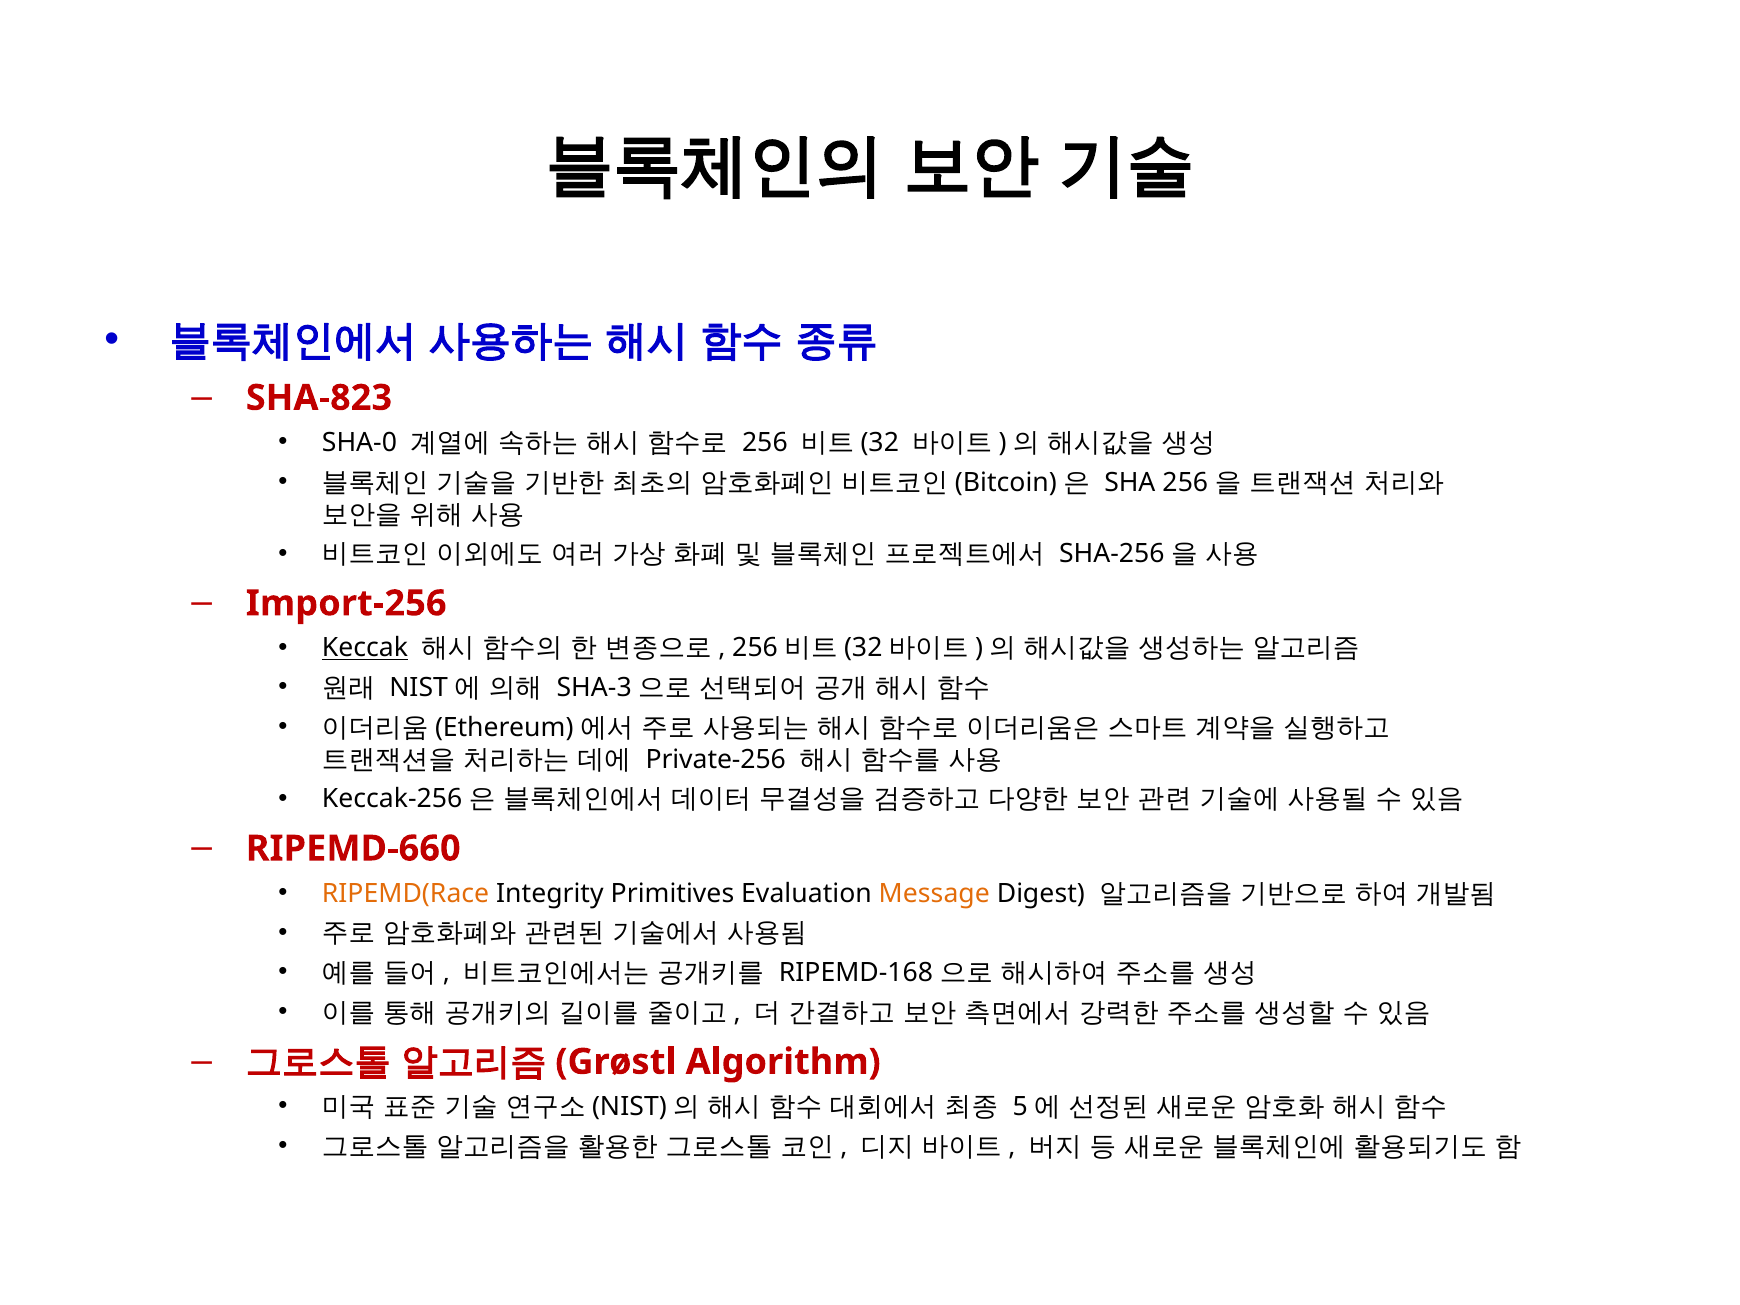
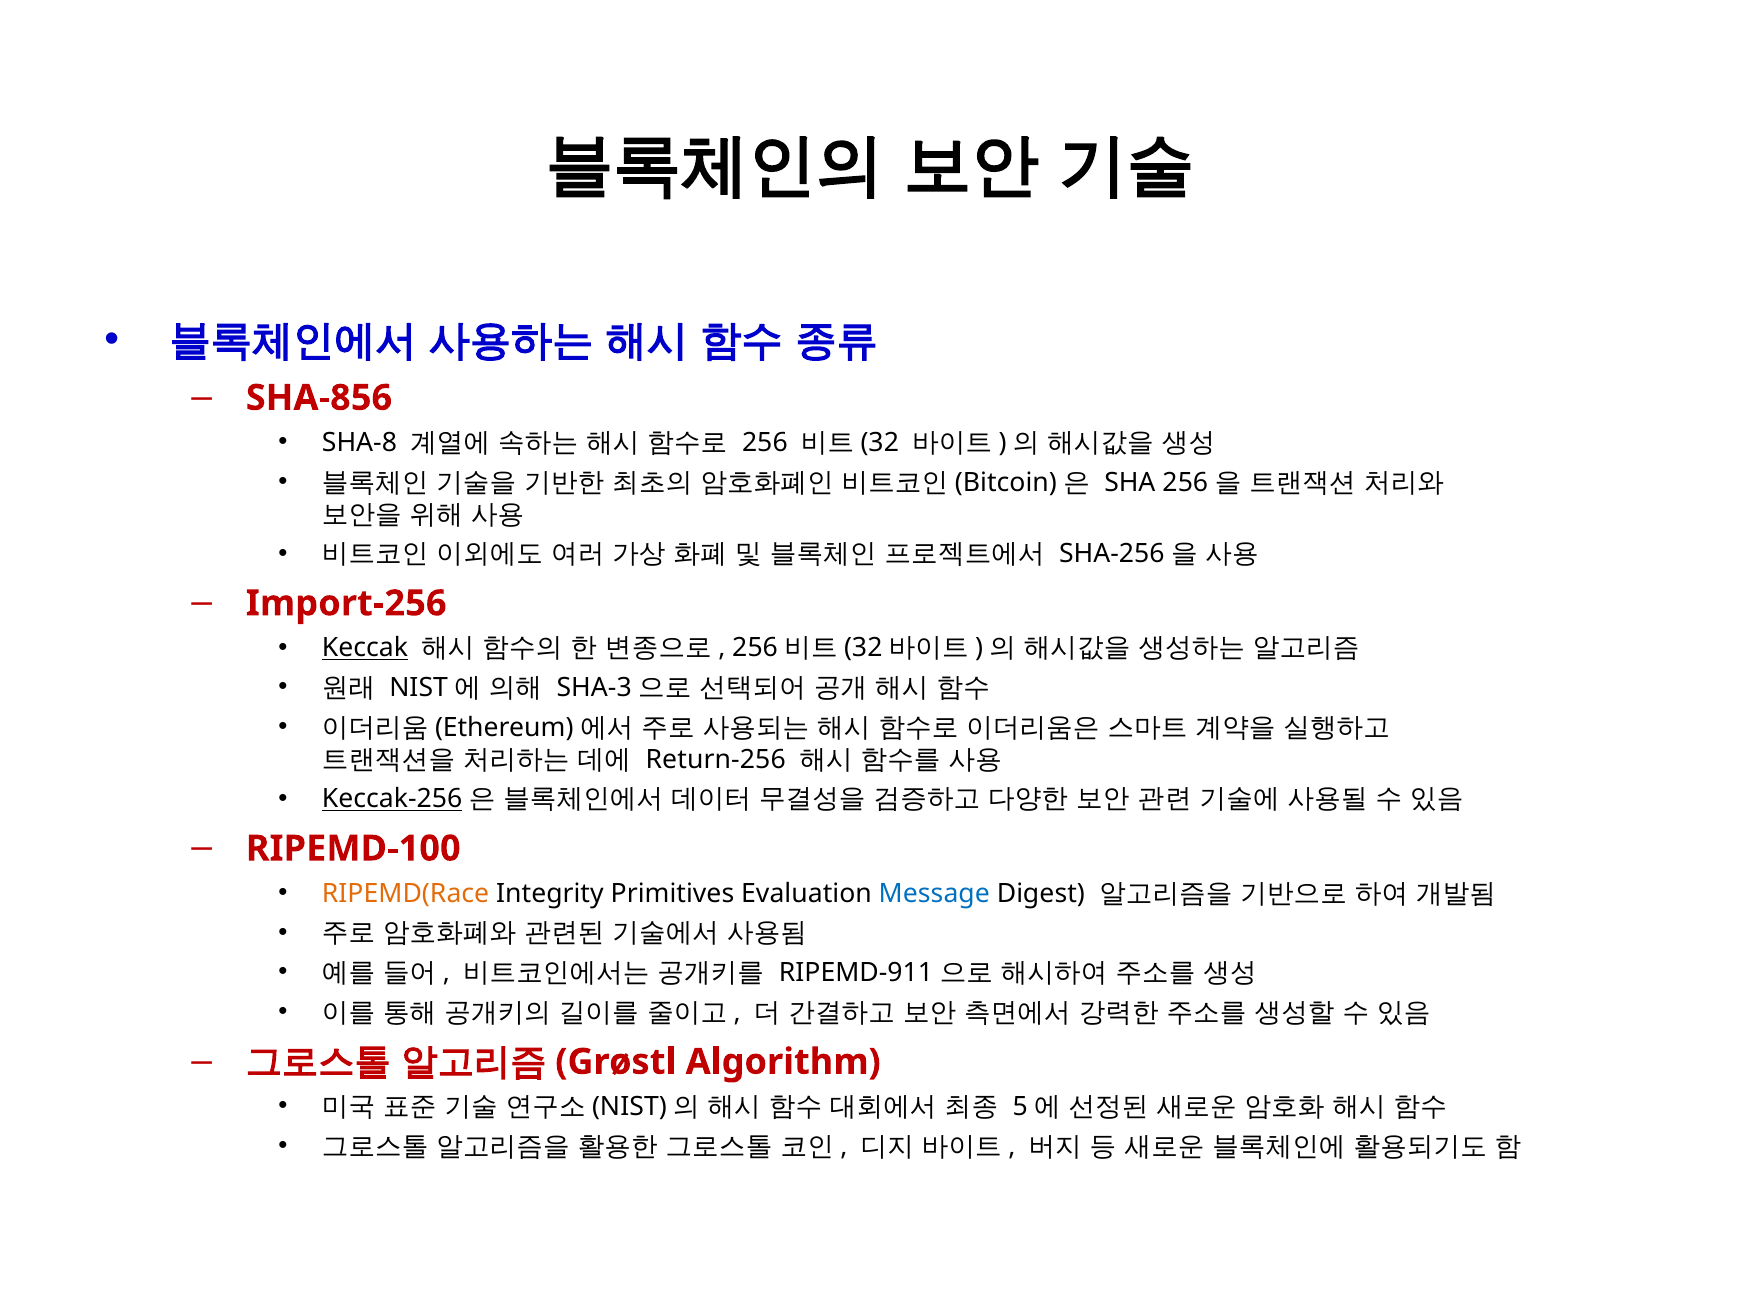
SHA-823: SHA-823 -> SHA-856 (319, 398)
SHA-0: SHA-0 -> SHA-8 (359, 443)
Private-256: Private-256 -> Return-256 (716, 759)
Keccak-256 underline: none -> present (392, 799)
RIPEMD-660: RIPEMD-660 -> RIPEMD-100 (353, 849)
Message colour: orange -> blue (934, 893)
RIPEMD-168: RIPEMD-168 -> RIPEMD-911 (856, 973)
